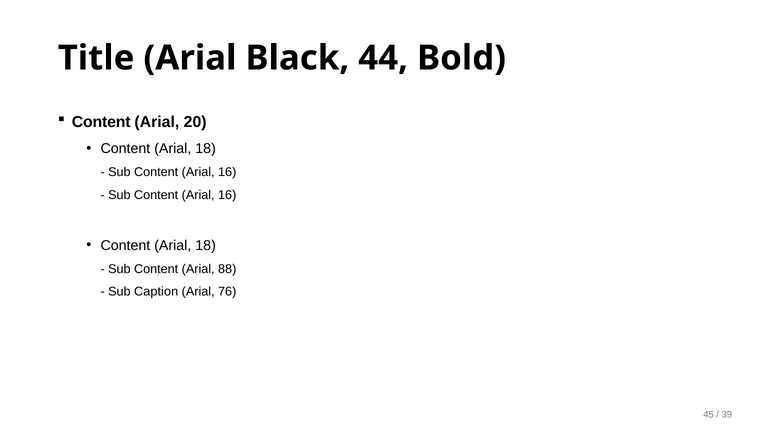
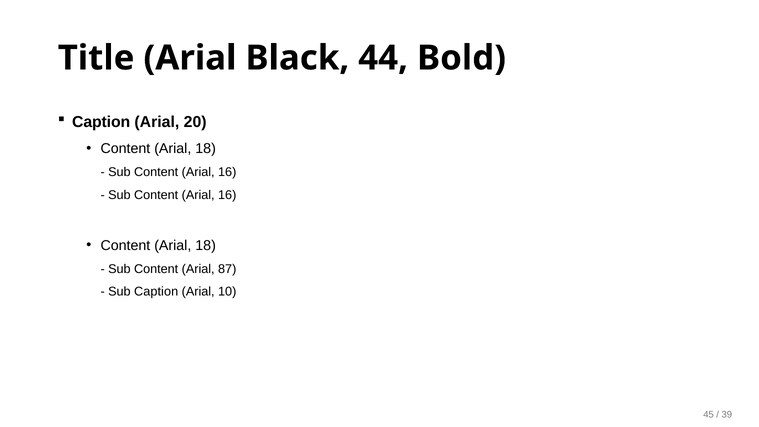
Content: Content -> Caption (101, 122)
88: 88 -> 87 (227, 269)
76: 76 -> 10 (227, 292)
